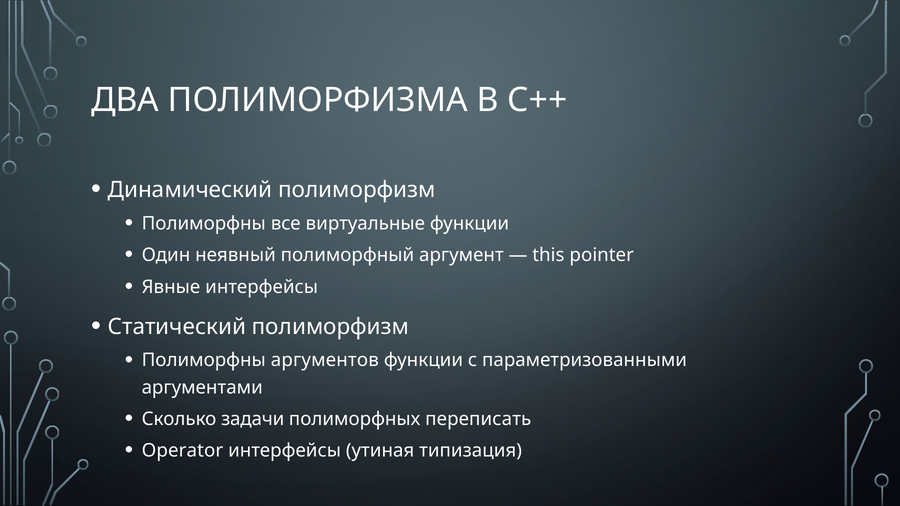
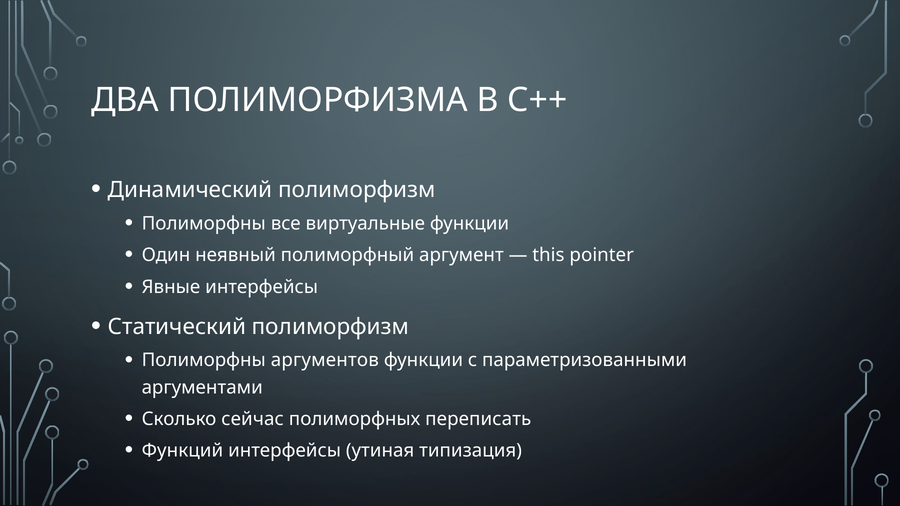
задачи: задачи -> сейчас (253, 419)
Operator: Operator -> Функций (182, 451)
